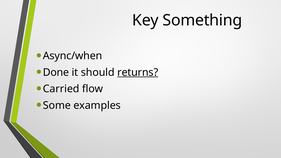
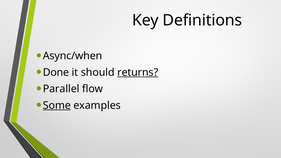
Something: Something -> Definitions (202, 20)
Carried: Carried -> Parallel (61, 89)
Some underline: none -> present (57, 105)
